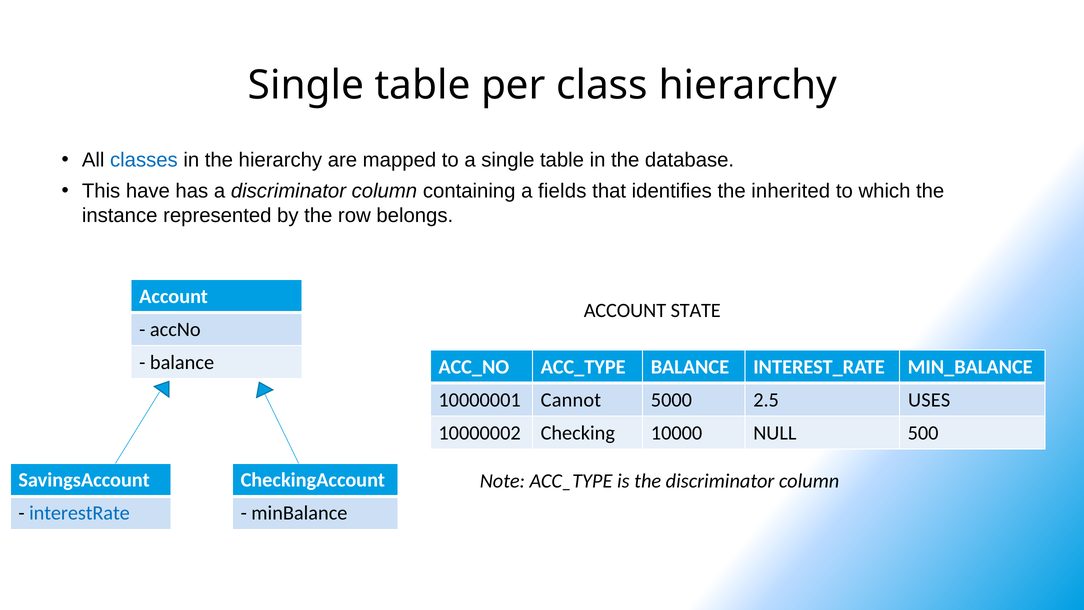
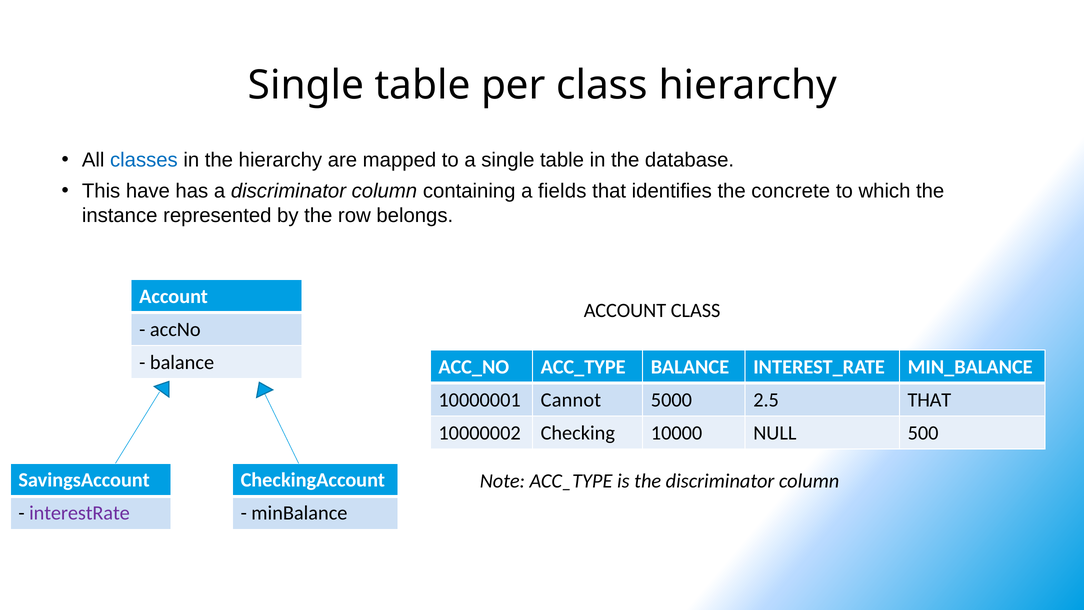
inherited: inherited -> concrete (791, 191)
ACCOUNT STATE: STATE -> CLASS (696, 311)
2.5 USES: USES -> THAT (929, 400)
interestRate colour: blue -> purple (79, 513)
